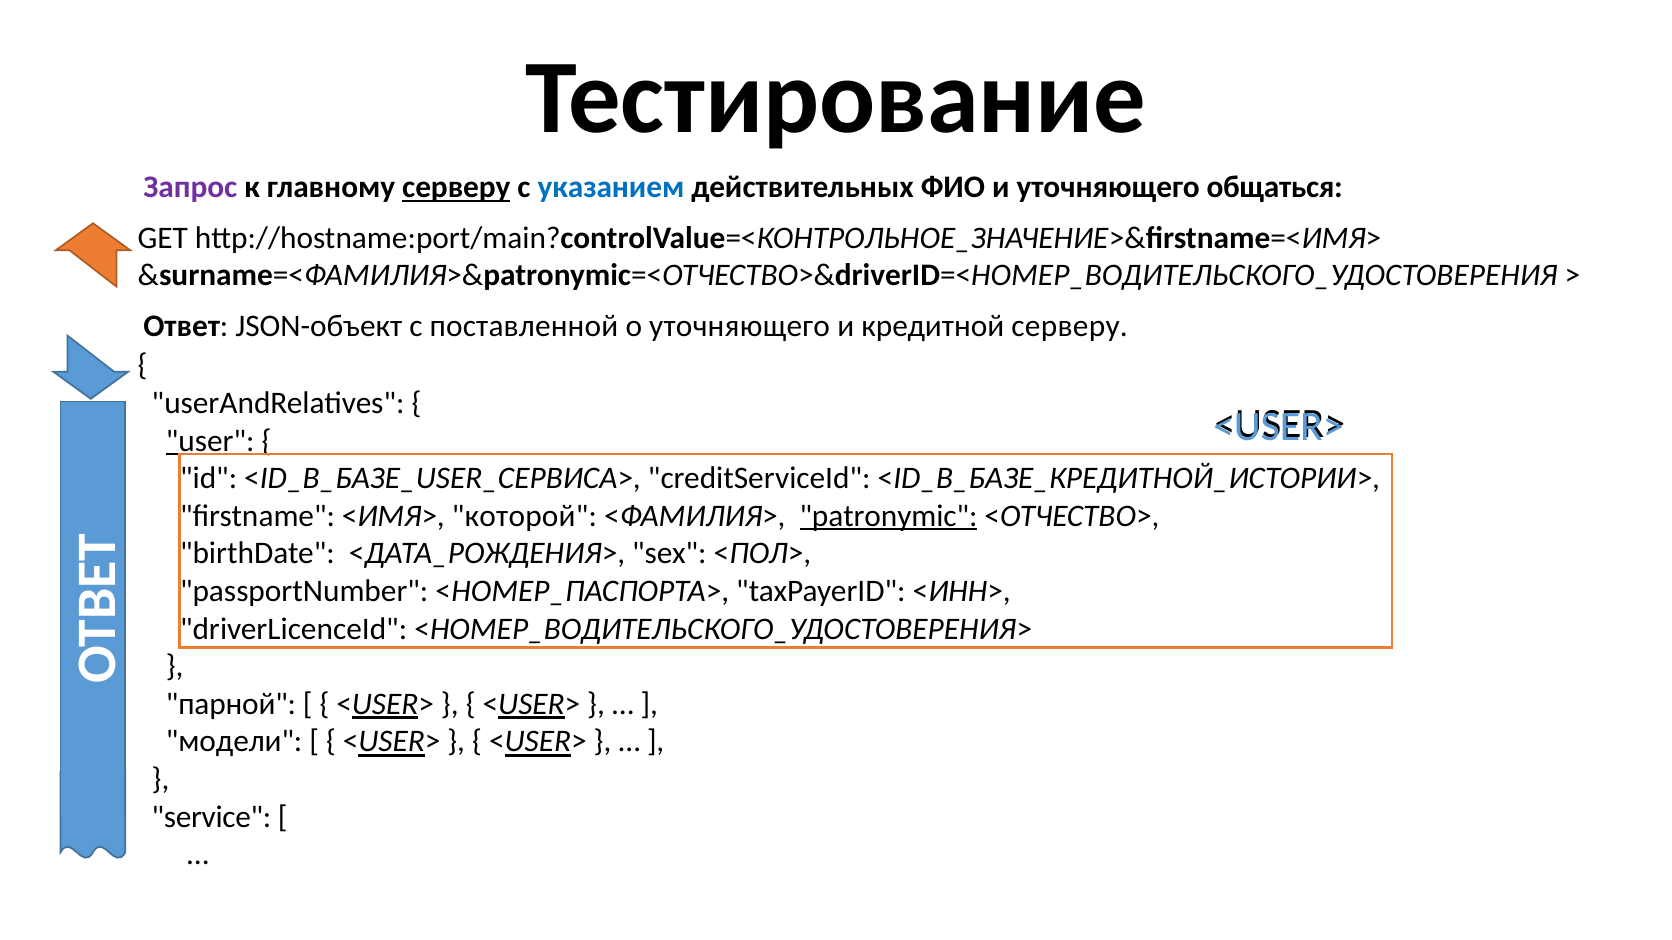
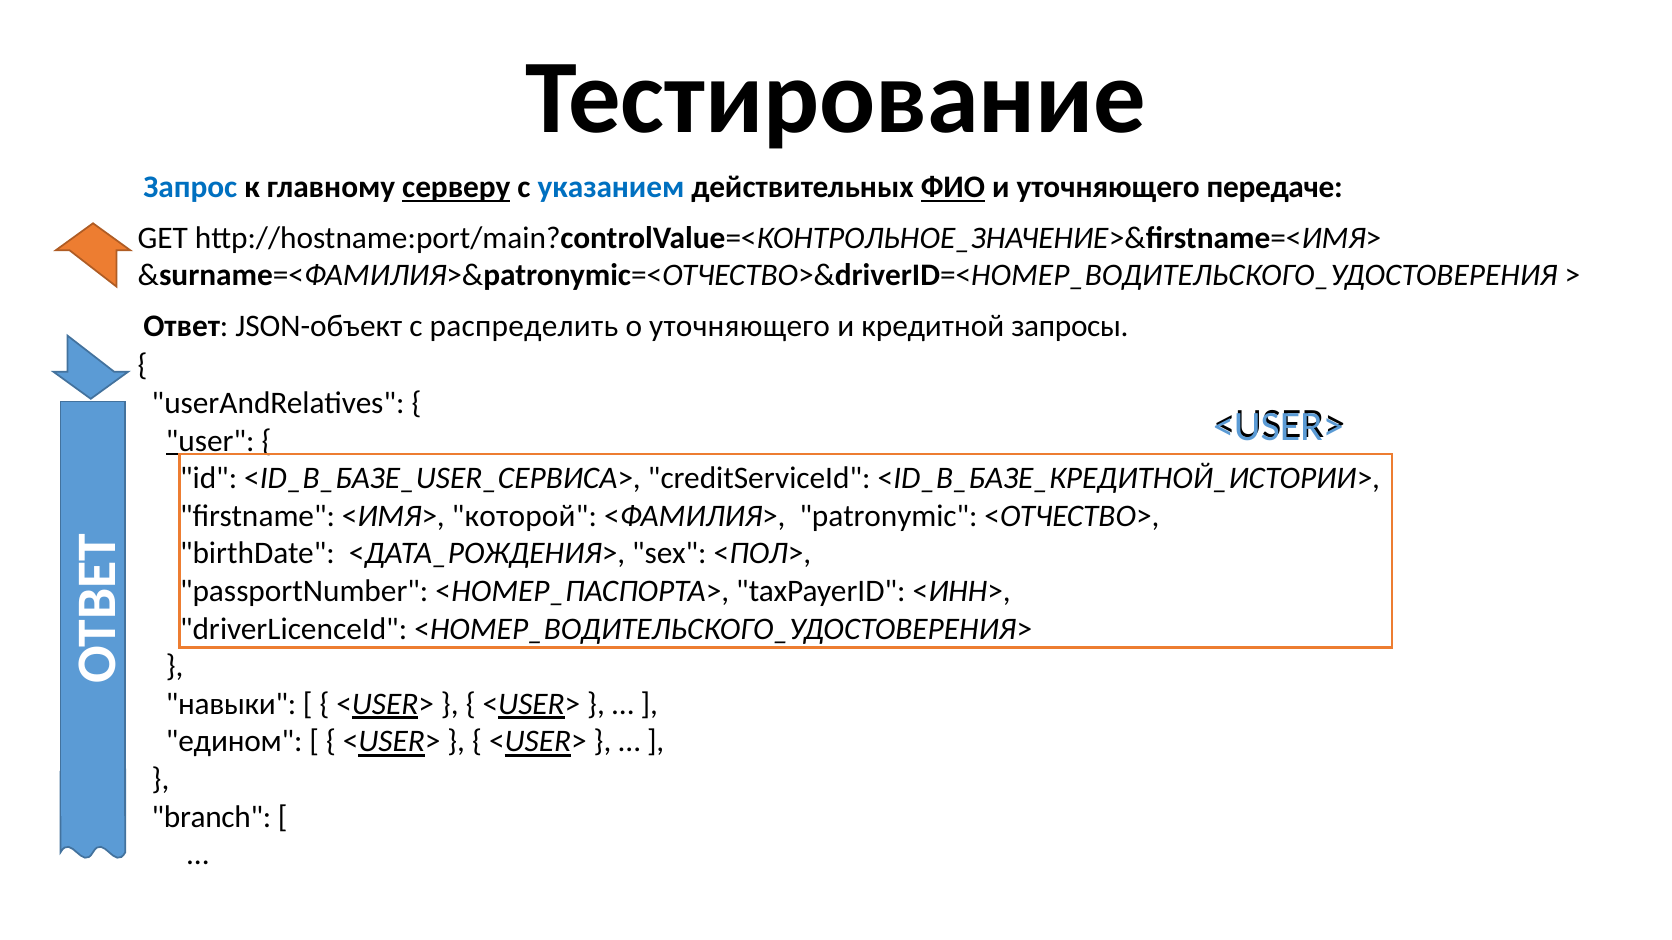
Запрос colour: purple -> blue (190, 187)
ФИО underline: none -> present (953, 187)
общаться: общаться -> передаче (1275, 187)
поставленной: поставленной -> распределить (524, 327)
кредитной серверу: серверу -> запросы (1070, 327)
patronymic underline: present -> none (888, 516)
парной: парной -> навыки (231, 704)
модели: модели -> едином (234, 742)
service: service -> branch (211, 817)
